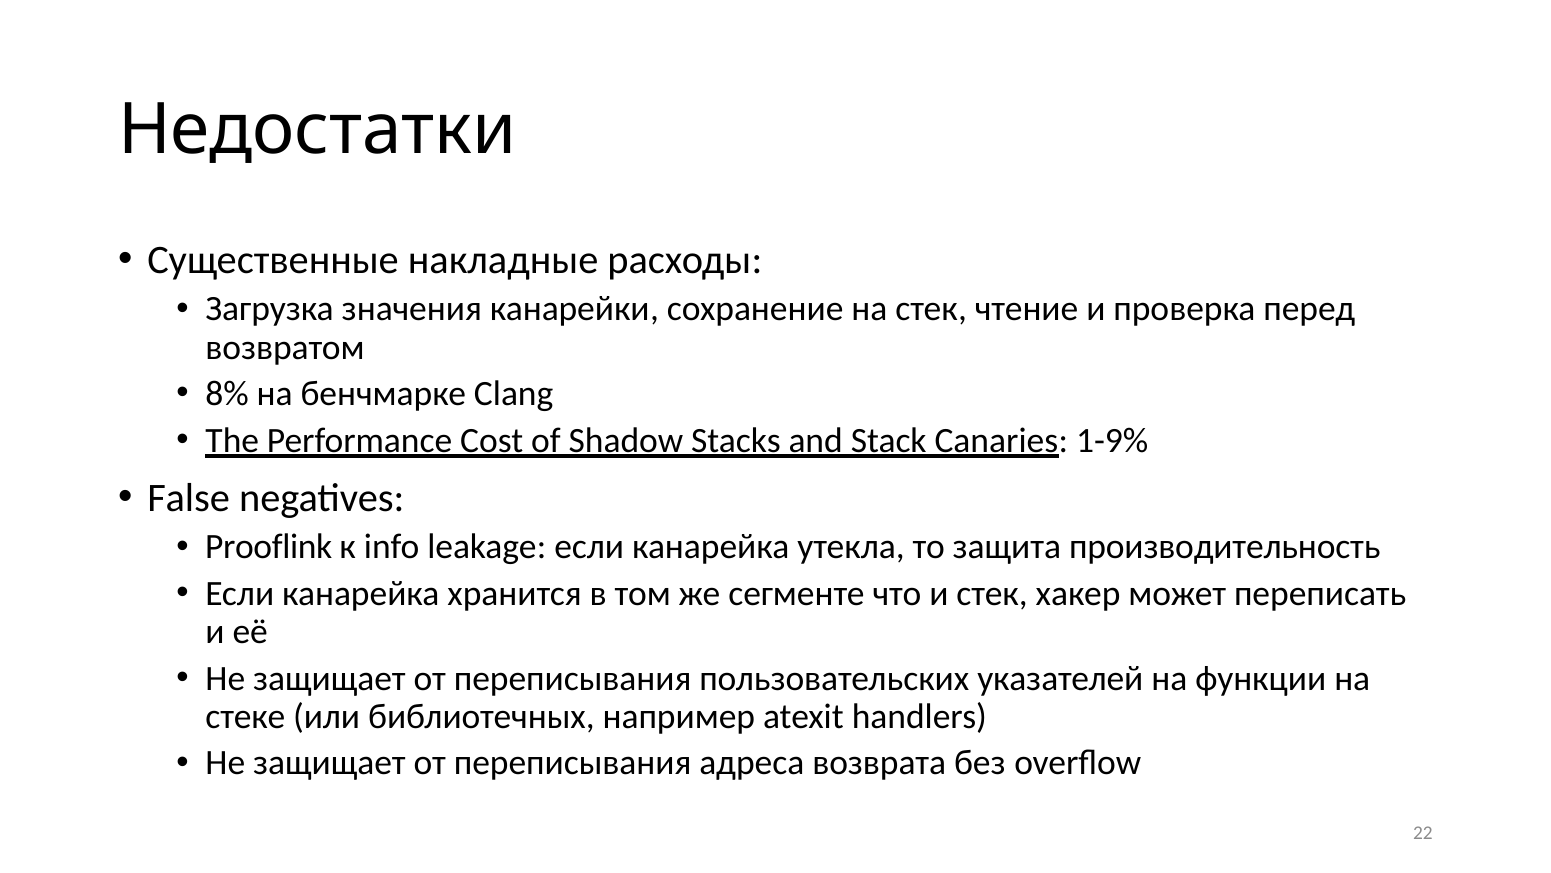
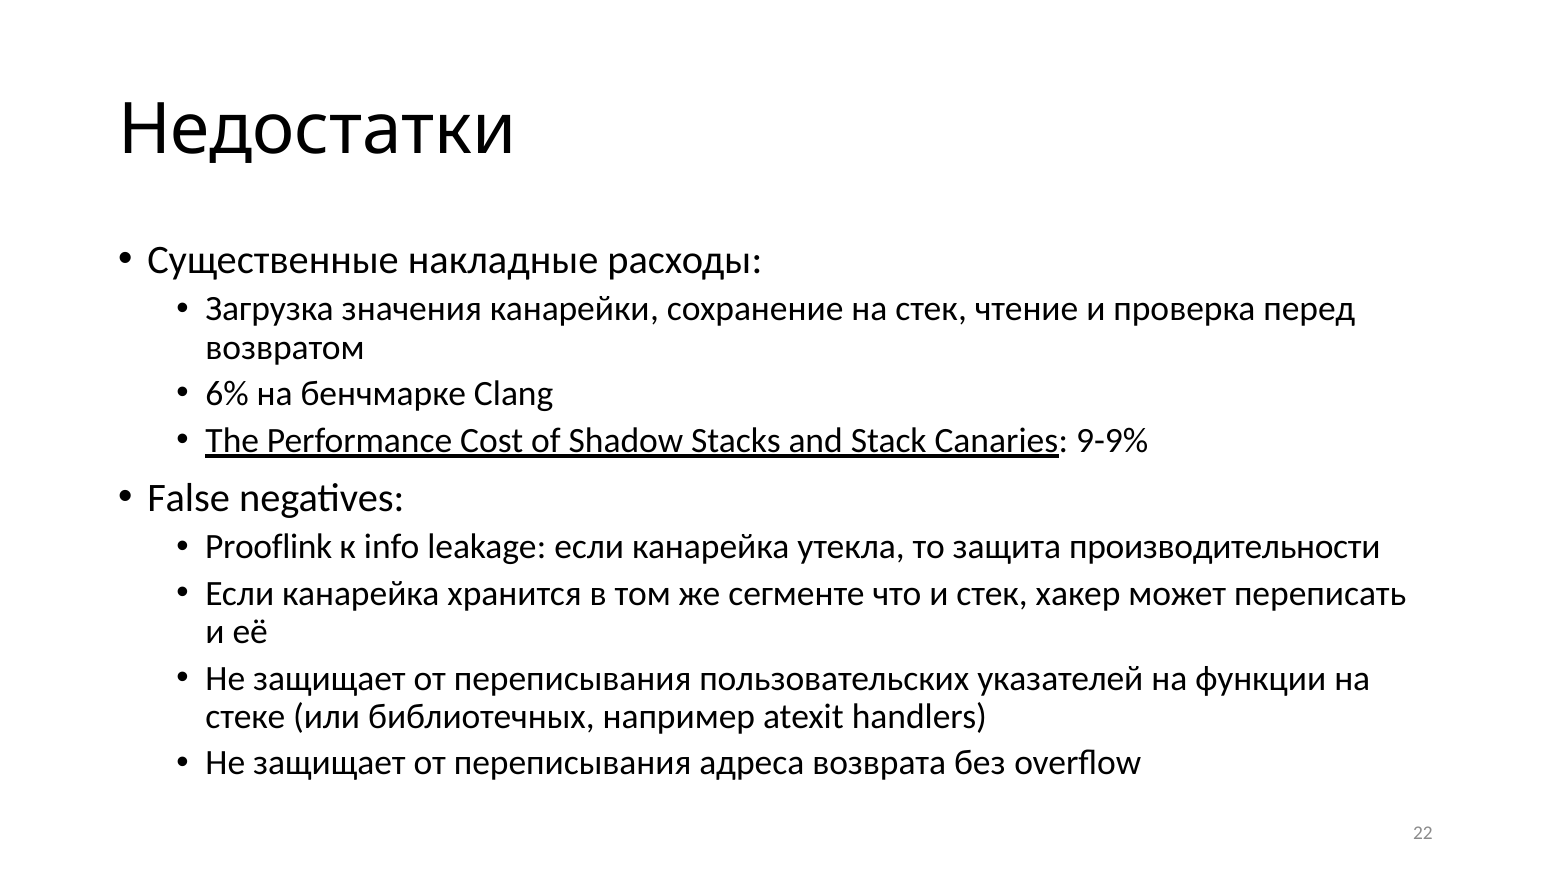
8%: 8% -> 6% (227, 393)
1-9%: 1-9% -> 9-9% (1112, 440)
производительность: производительность -> производительности (1225, 547)
